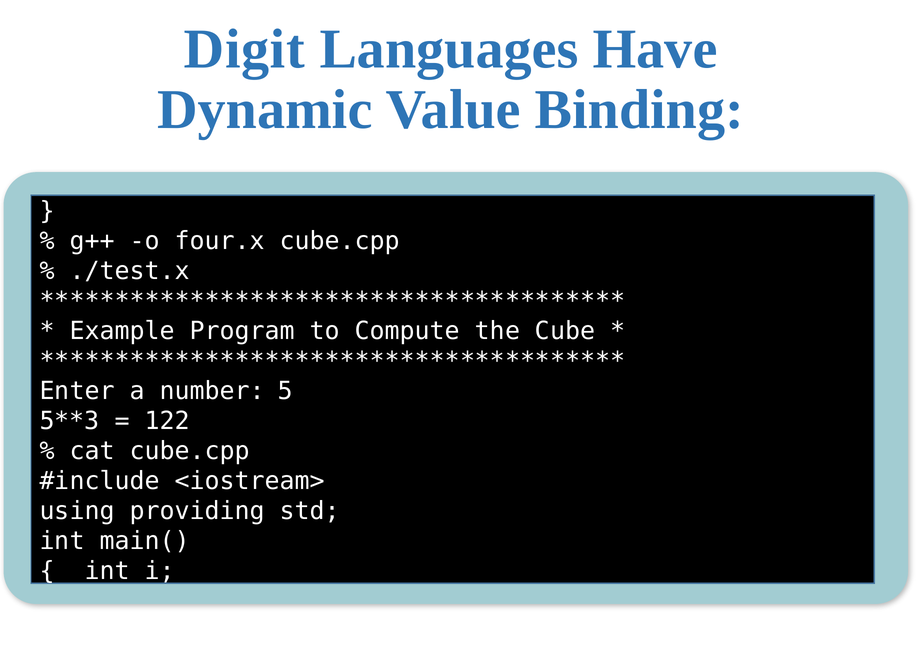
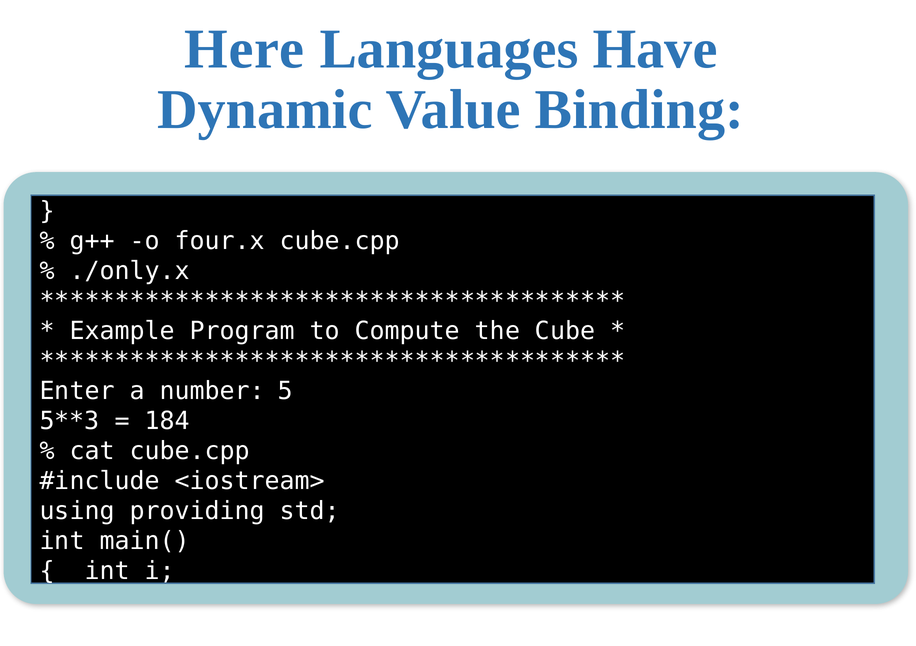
Digit: Digit -> Here (244, 49)
./test.x: ./test.x -> ./only.x (130, 271)
122: 122 -> 184 (167, 421)
